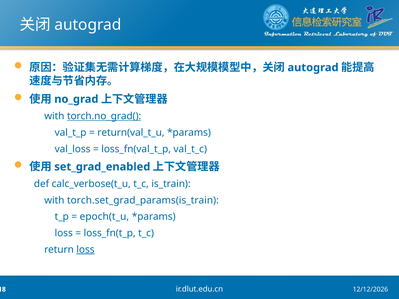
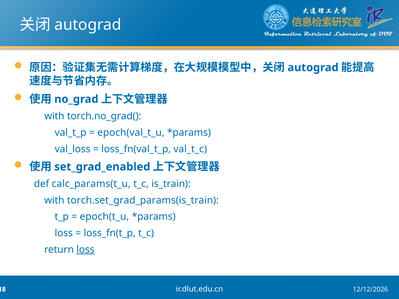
torch.no_grad( underline: present -> none (104, 116)
return(val_t_u: return(val_t_u -> epoch(val_t_u (131, 133)
calc_verbose(t_u: calc_verbose(t_u -> calc_params(t_u (91, 184)
